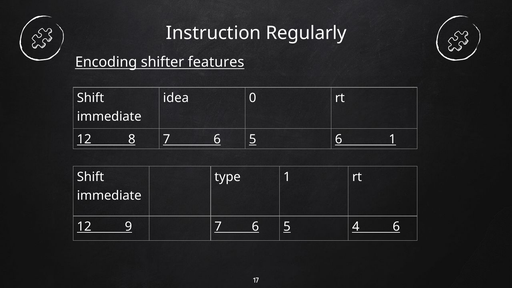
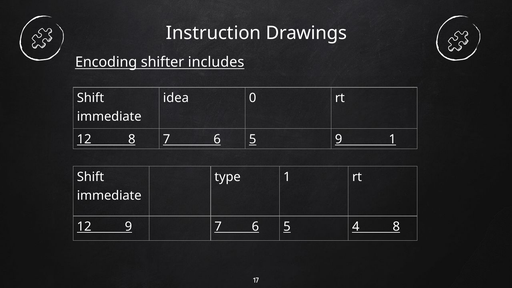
Regularly: Regularly -> Drawings (306, 33)
features: features -> includes (216, 62)
5 6: 6 -> 9 (339, 139)
4 6: 6 -> 8 (396, 227)
